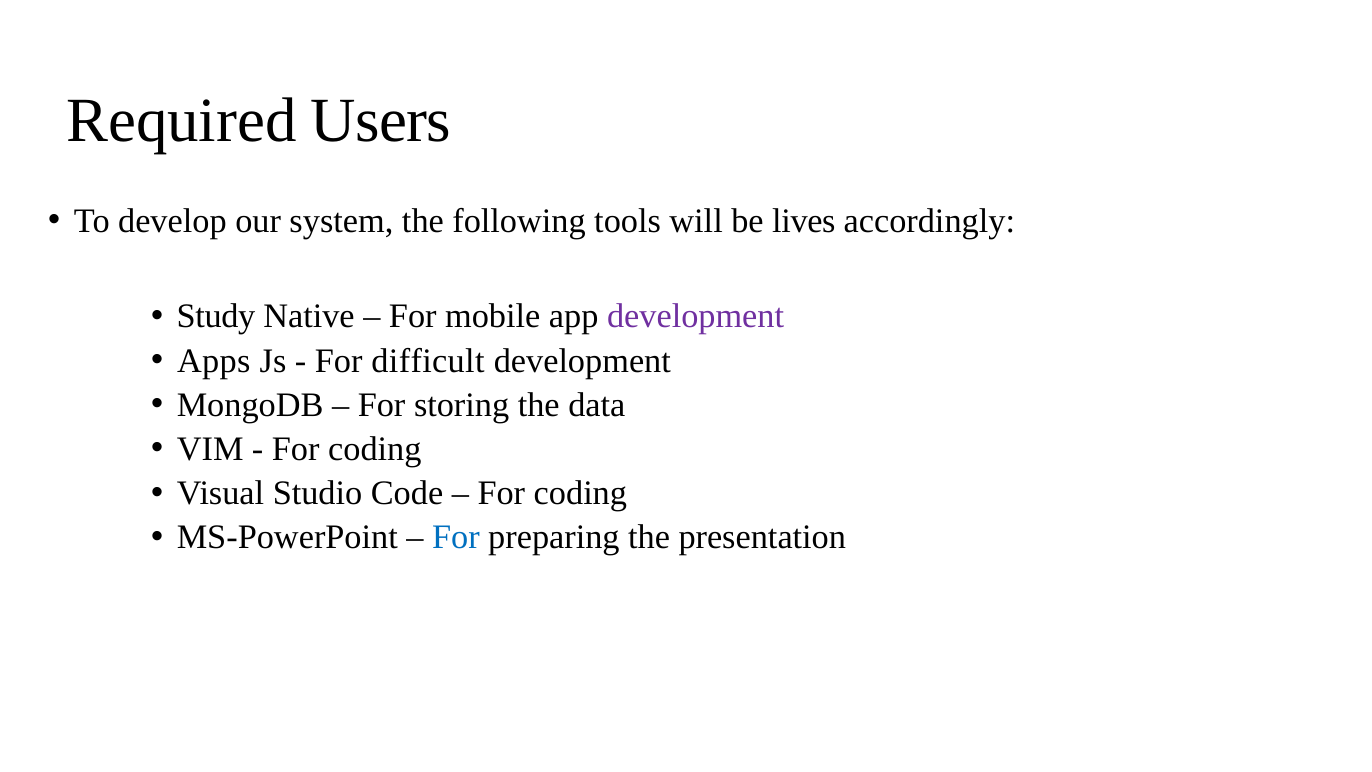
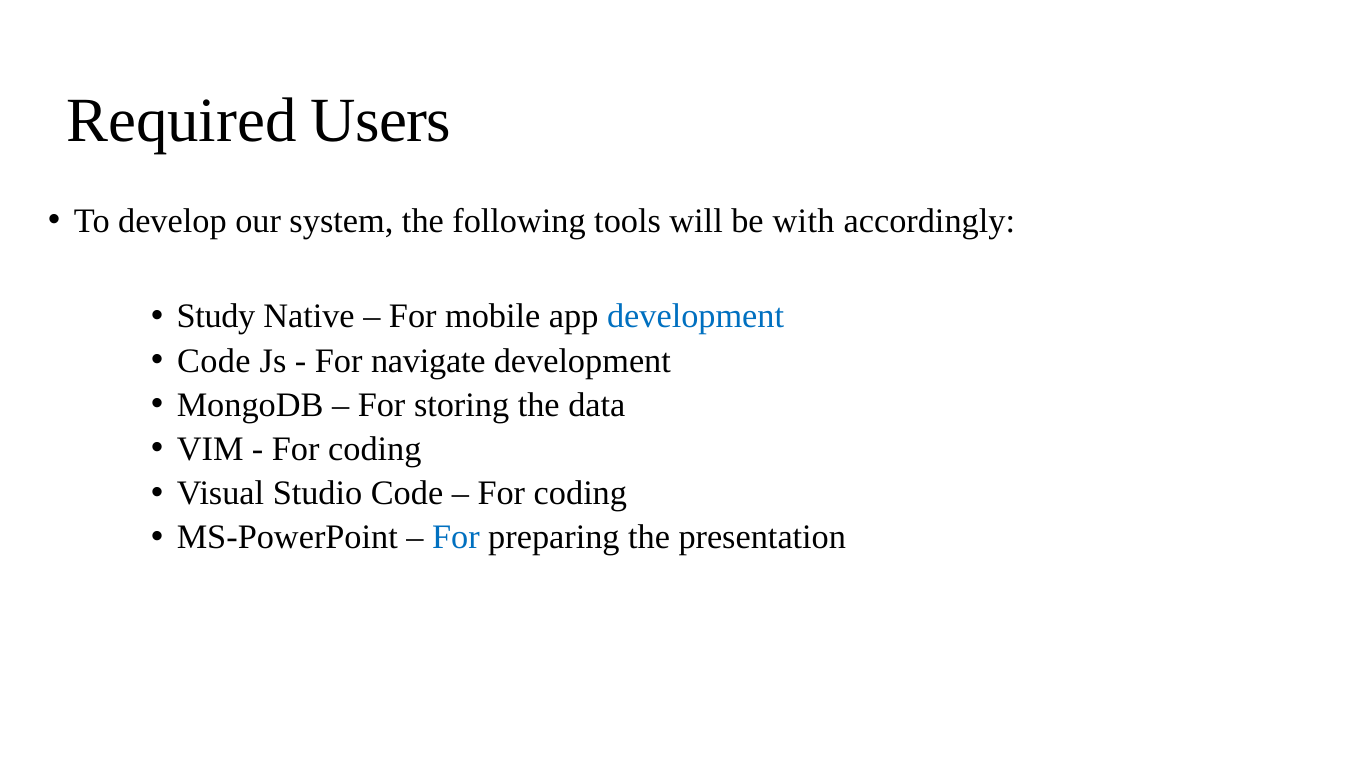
lives: lives -> with (804, 221)
development colour: purple -> blue (696, 316)
Apps: Apps -> Code (214, 361)
difficult: difficult -> navigate (428, 361)
